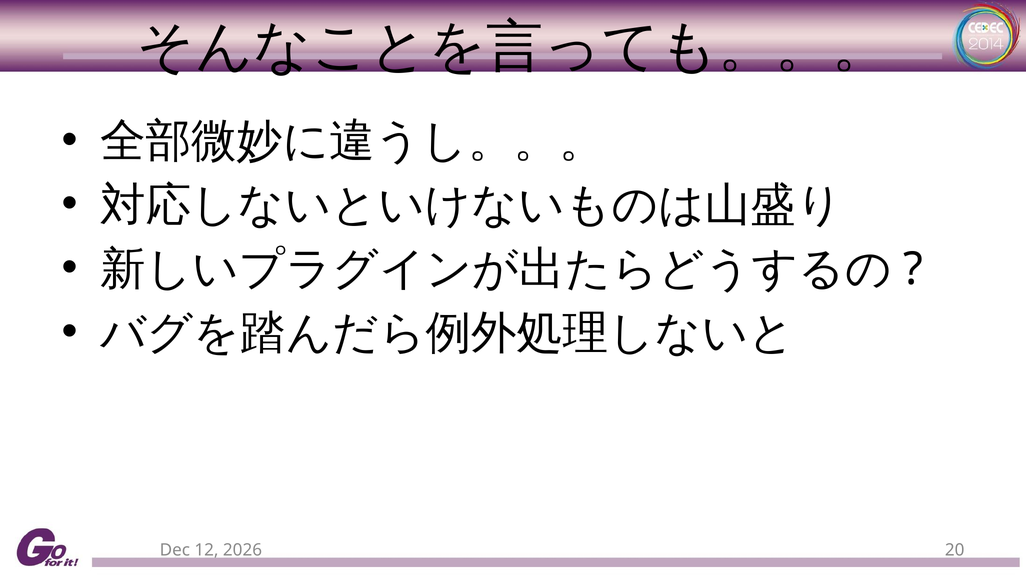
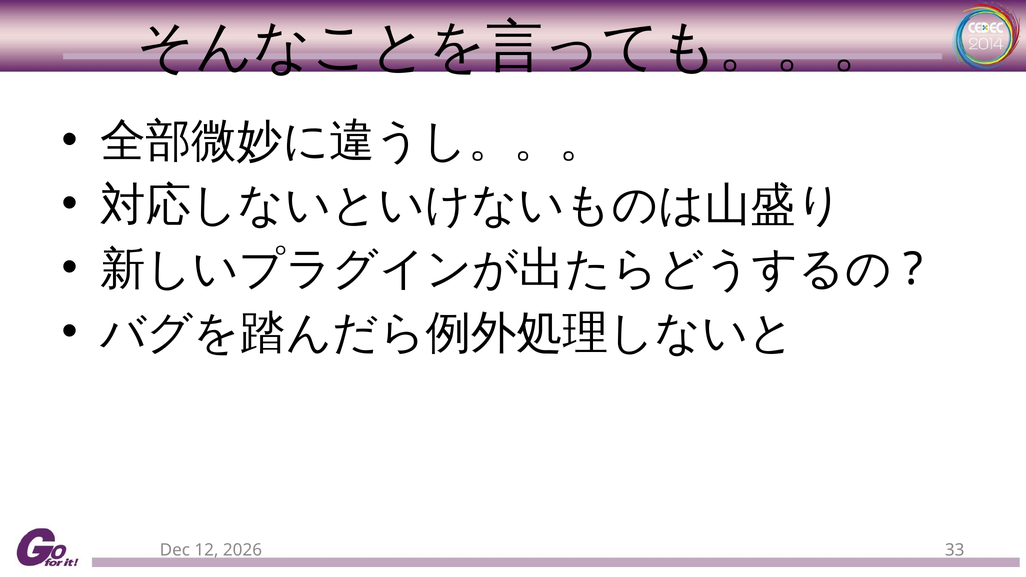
20: 20 -> 33 (955, 550)
